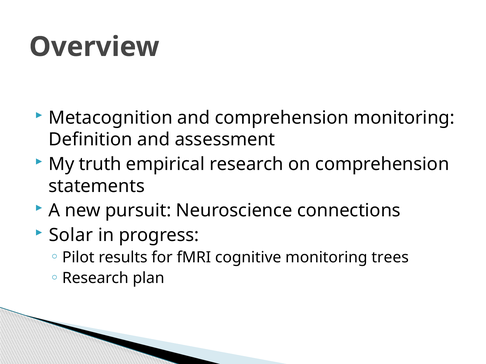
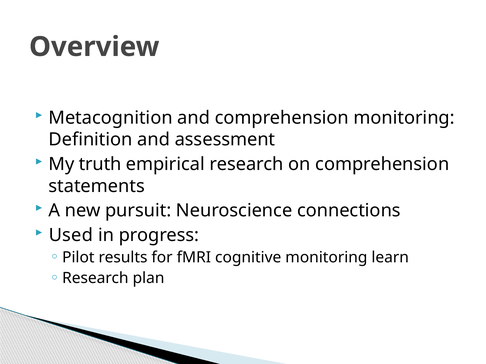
Solar: Solar -> Used (71, 235)
trees: trees -> learn (390, 258)
